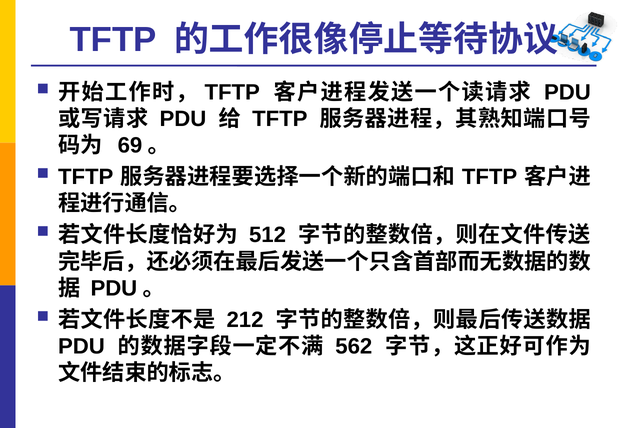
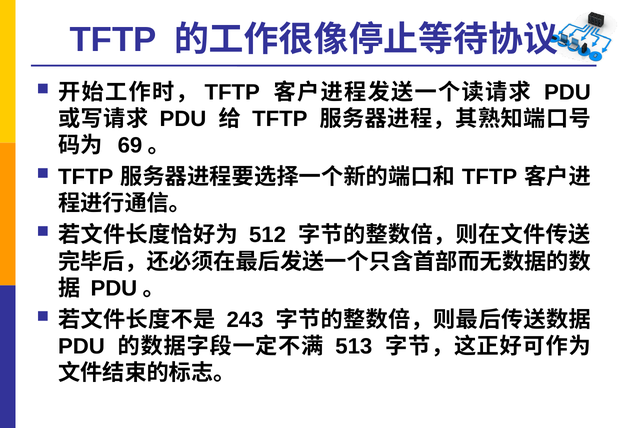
212: 212 -> 243 (245, 320)
562: 562 -> 513 (354, 346)
